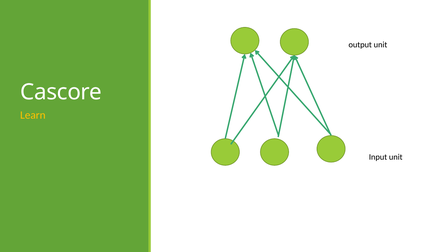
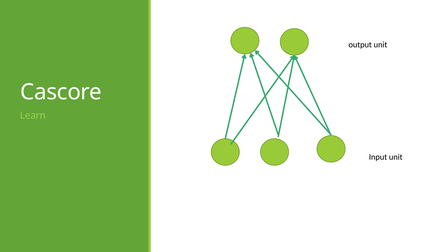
Learn colour: yellow -> light green (33, 115)
